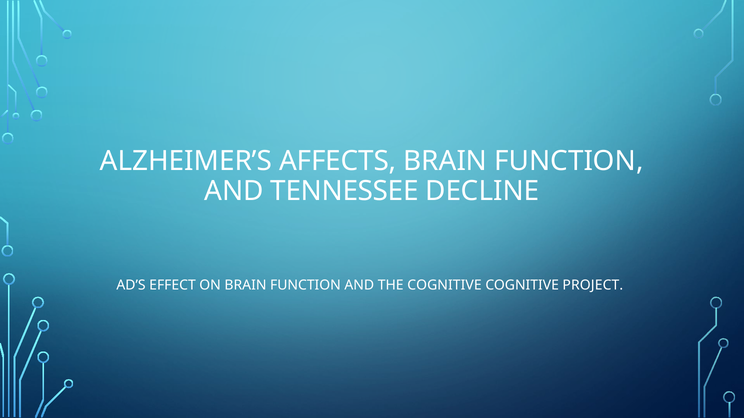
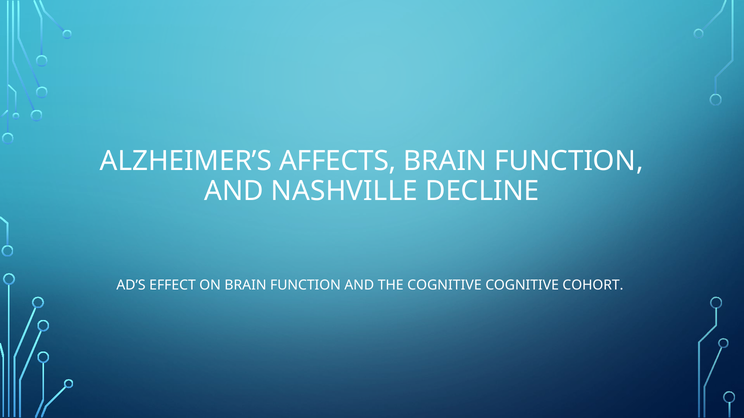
TENNESSEE: TENNESSEE -> NASHVILLE (344, 191)
PROJECT: PROJECT -> COHORT (593, 285)
